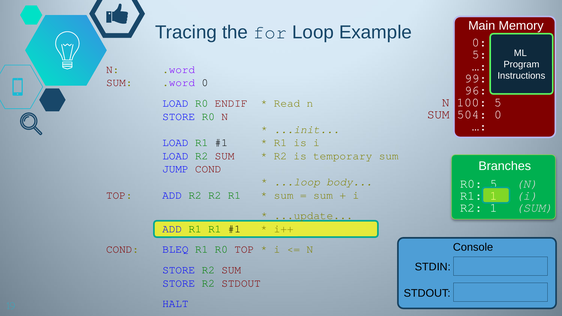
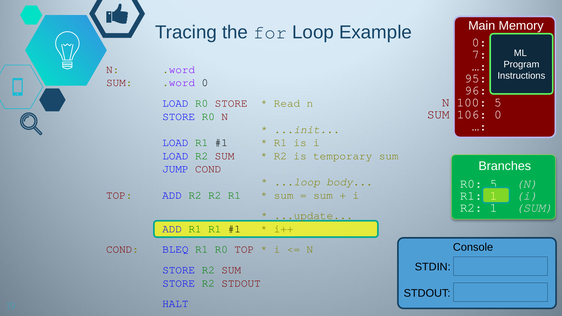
5: 5 -> 7 (479, 54)
99: 99 -> 95 (476, 78)
R0 ENDIF: ENDIF -> STORE (231, 103)
504: 504 -> 106 (472, 114)
